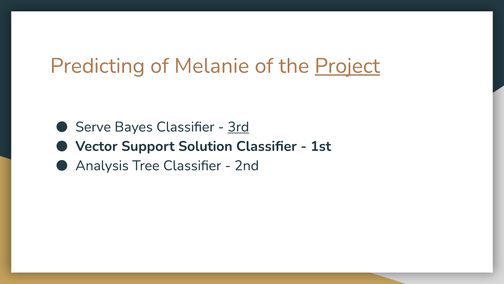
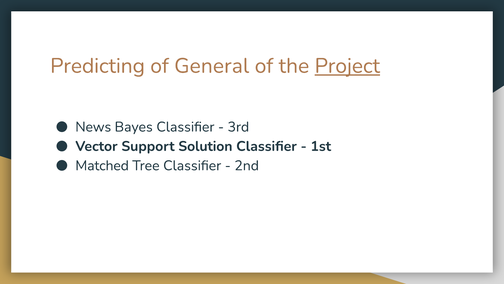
Melanie: Melanie -> General (212, 66)
Serve: Serve -> News (93, 127)
3rd underline: present -> none (238, 127)
Analysis: Analysis -> Matched (102, 165)
